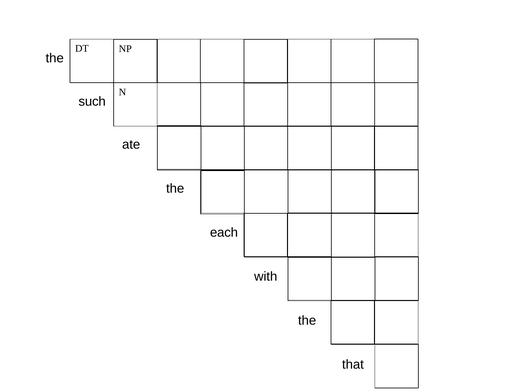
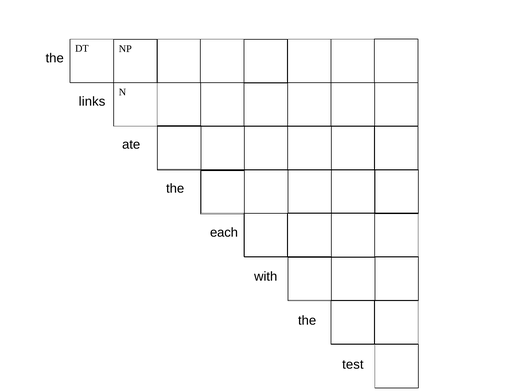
such: such -> links (92, 101)
that: that -> test (353, 364)
